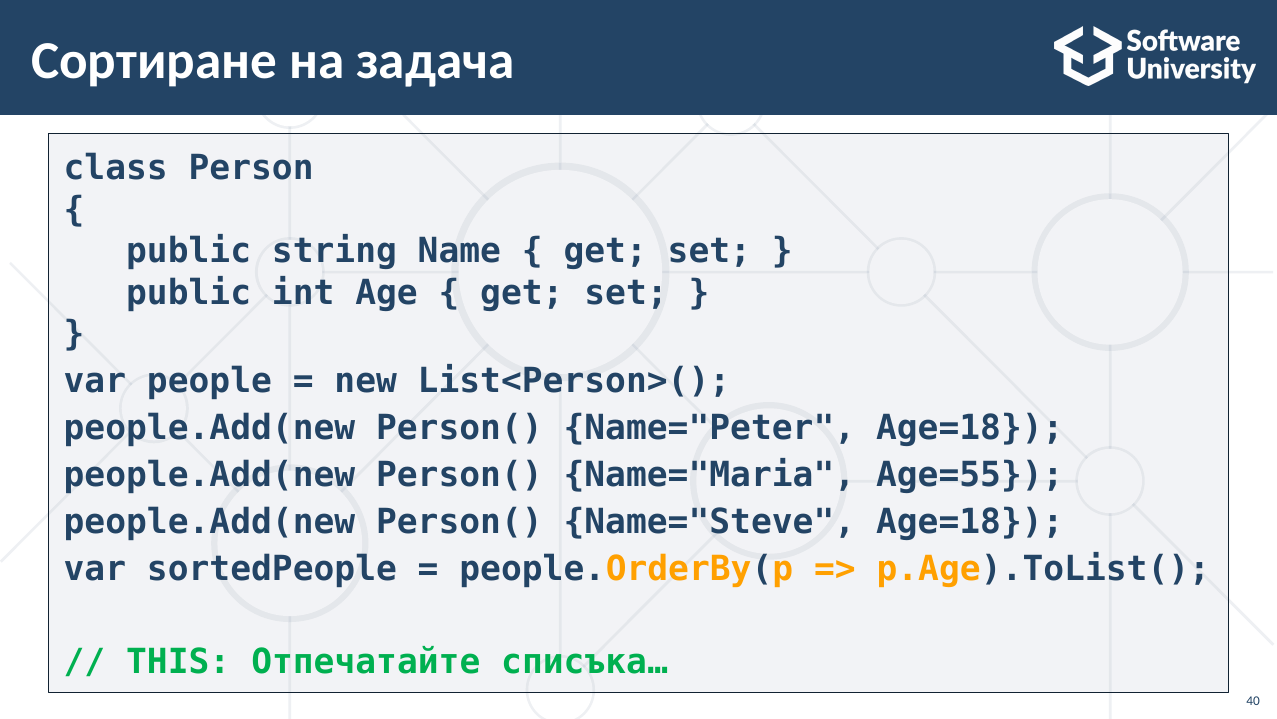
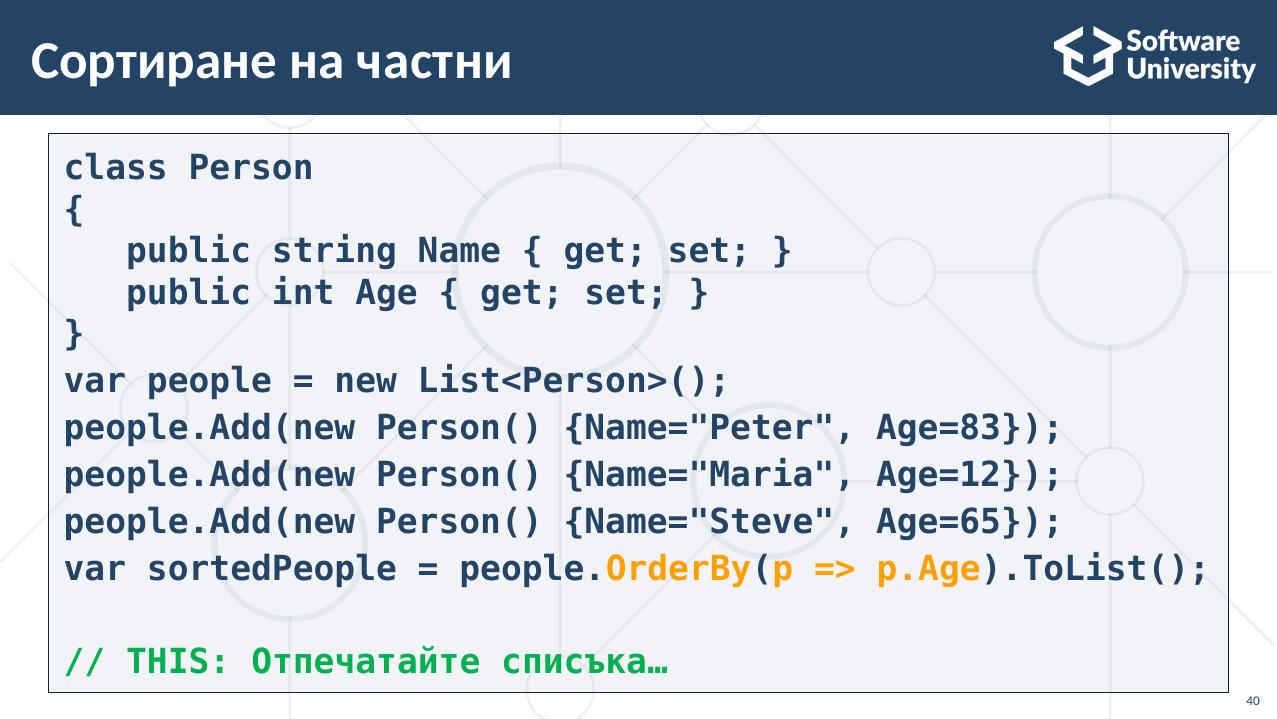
задача: задача -> частни (435, 60)
Name="Peter Age=18: Age=18 -> Age=83 (970, 428)
Age=55: Age=55 -> Age=12 (970, 475)
Name="Steve Age=18: Age=18 -> Age=65 (970, 521)
